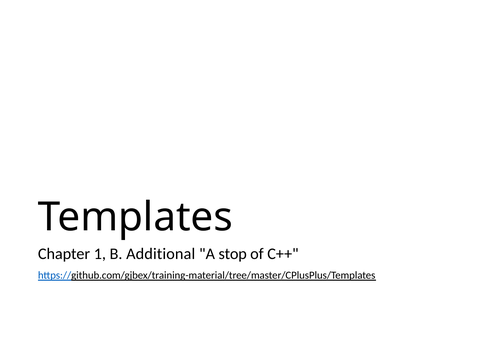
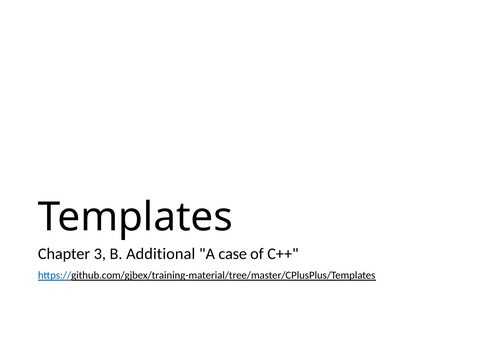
1: 1 -> 3 (100, 255)
stop: stop -> case (233, 255)
